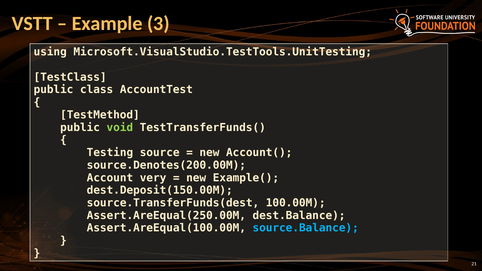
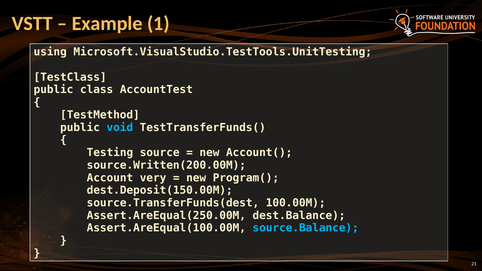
3: 3 -> 1 (158, 23)
void colour: light green -> light blue (120, 127)
source.Denotes(200.00M: source.Denotes(200.00M -> source.Written(200.00M (166, 165)
Example(: Example( -> Program( (246, 178)
